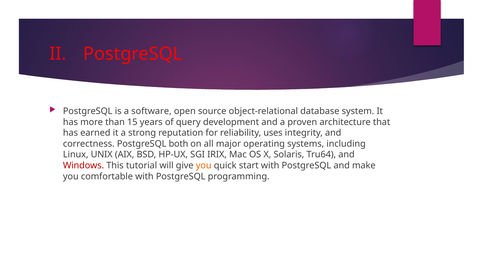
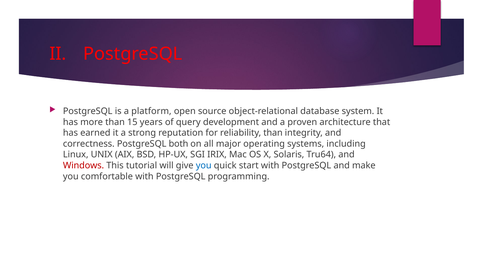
software: software -> platform (151, 111)
reliability uses: uses -> than (273, 133)
you colour: orange -> blue (204, 165)
